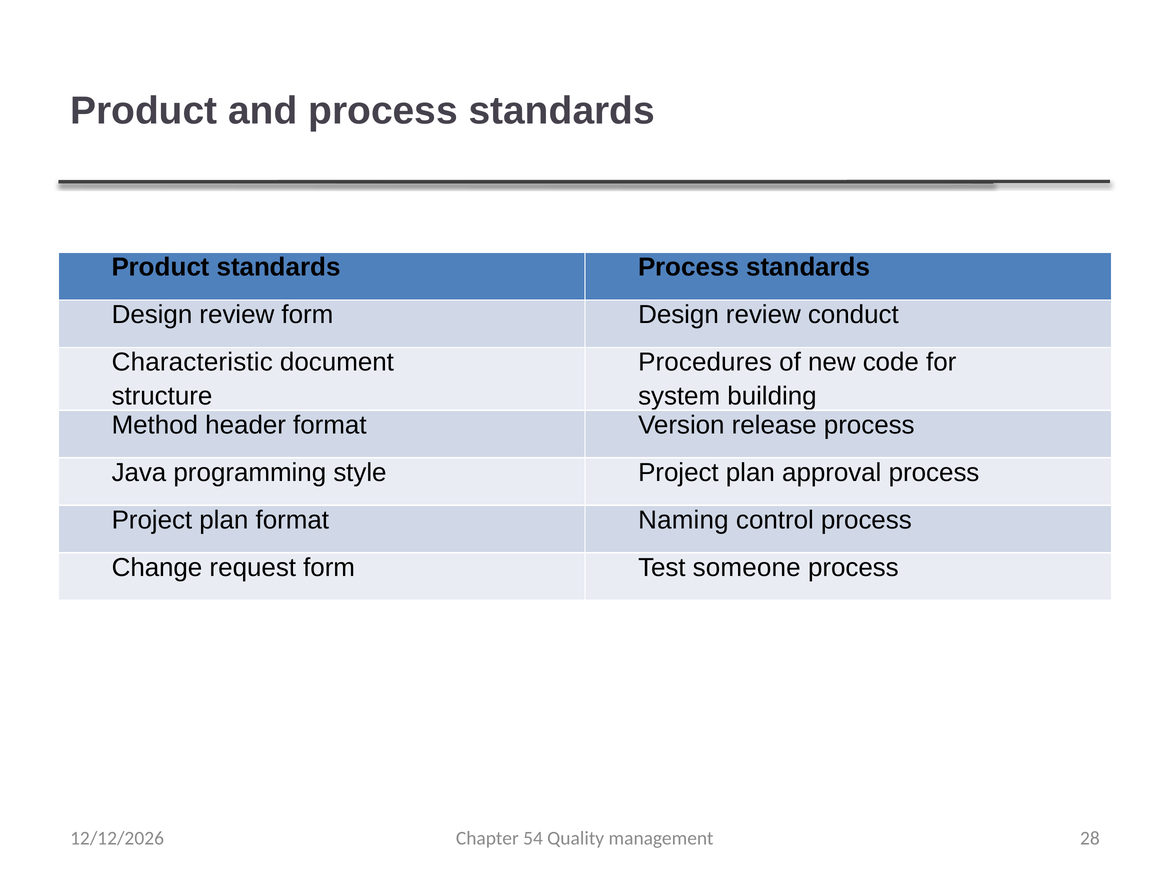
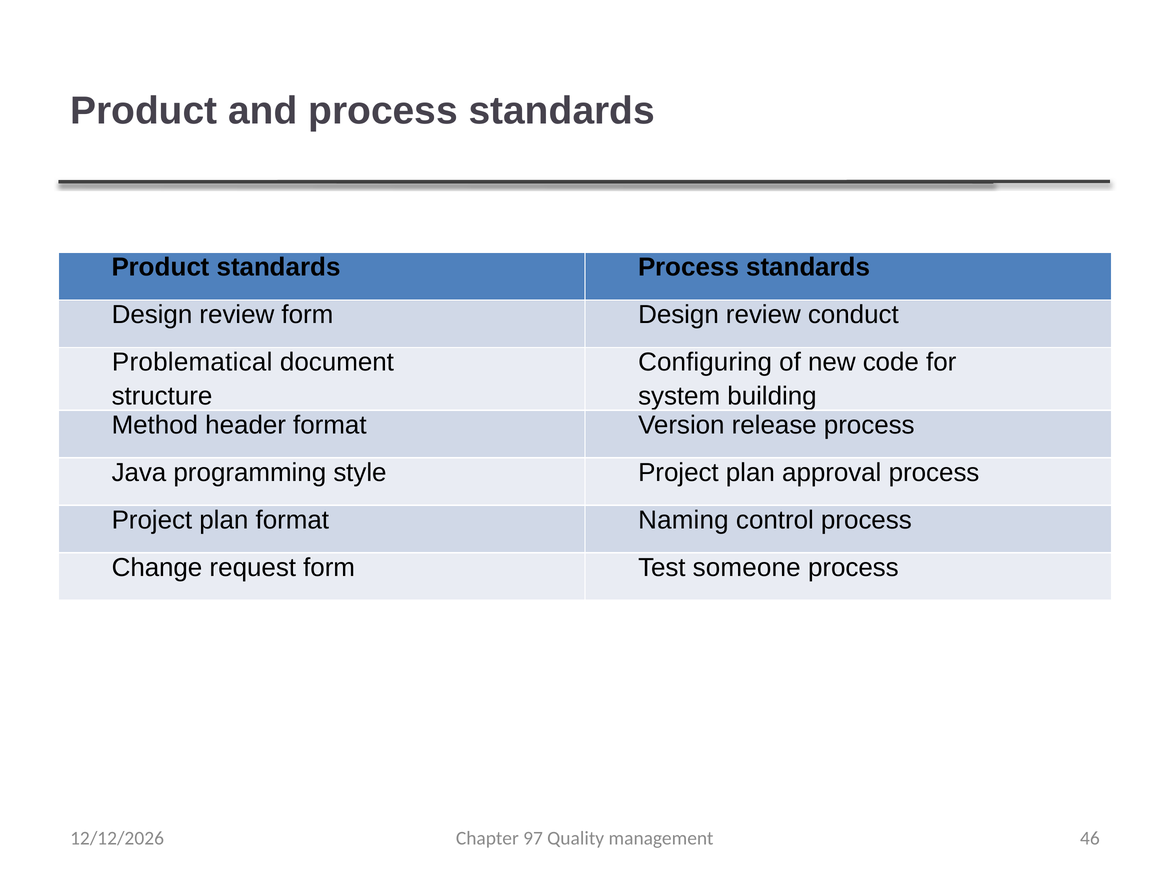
Characteristic: Characteristic -> Problematical (192, 362)
Procedures: Procedures -> Configuring (705, 362)
54: 54 -> 97 (533, 838)
28: 28 -> 46 (1090, 838)
